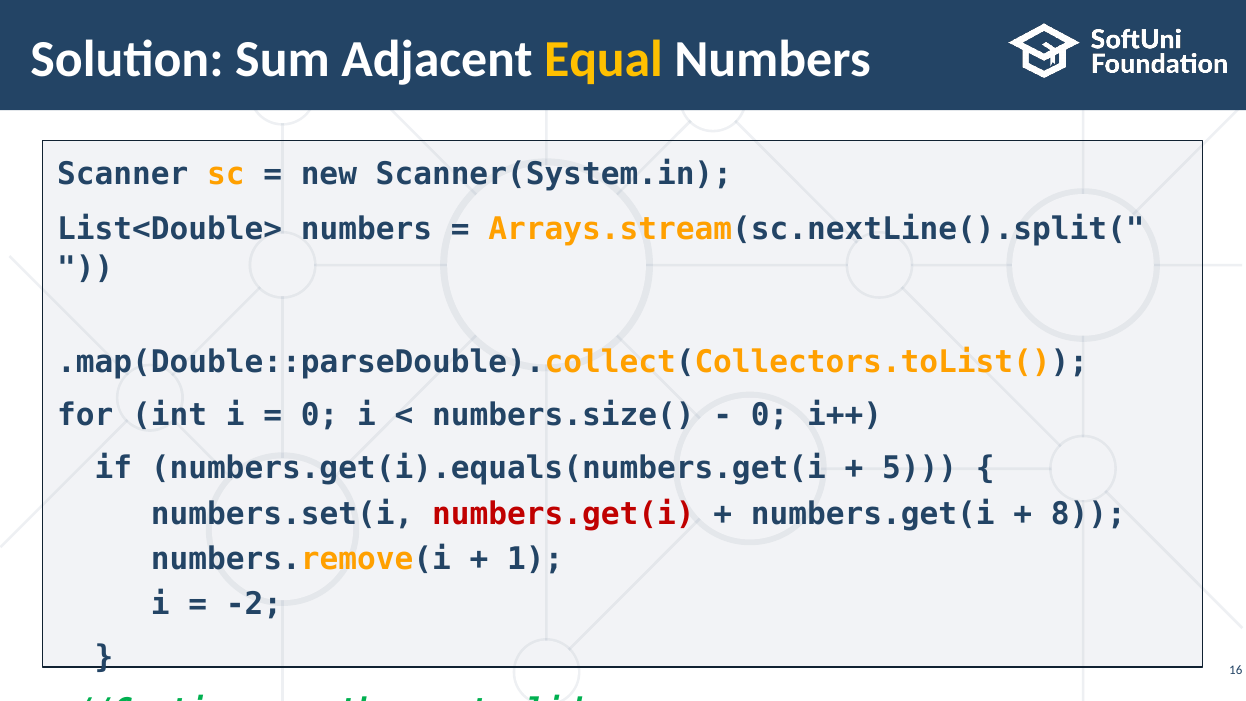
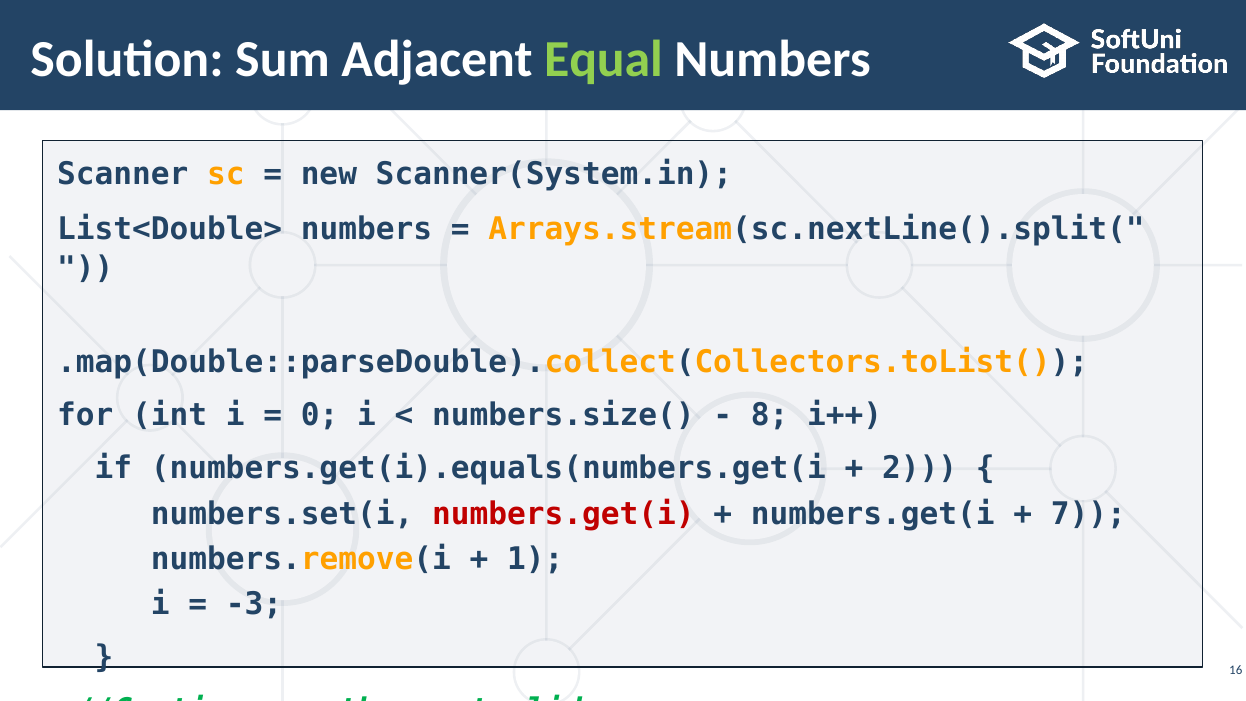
Equal colour: yellow -> light green (603, 59)
0: 0 -> 8 (770, 416)
5: 5 -> 2 (920, 469)
8: 8 -> 7 (1088, 514)
-2: -2 -> -3 (254, 604)
